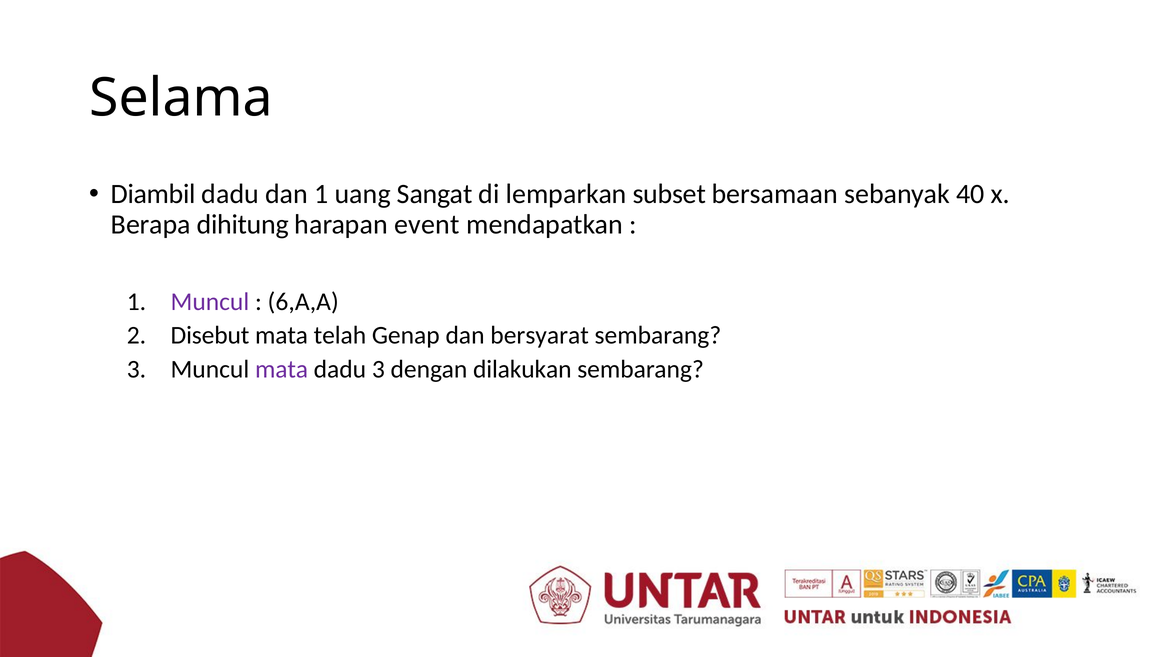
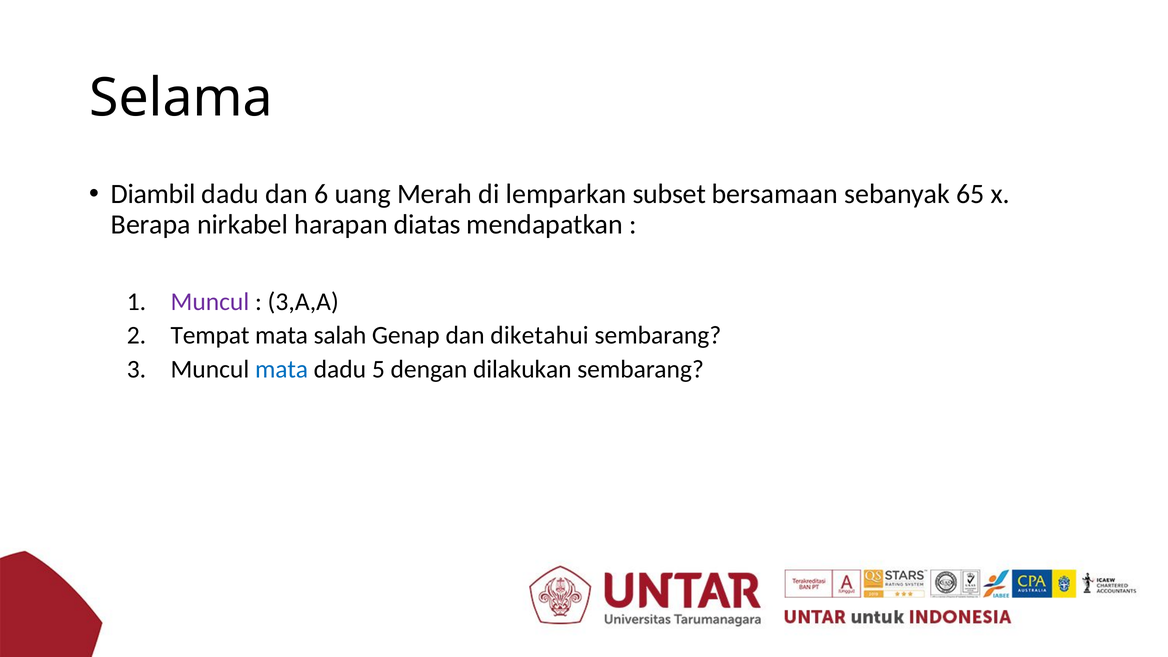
dan 1: 1 -> 6 (321, 194)
Sangat: Sangat -> Merah (435, 194)
40: 40 -> 65 (970, 194)
dihitung: dihitung -> nirkabel (243, 224)
event: event -> diatas (427, 224)
6,A,A: 6,A,A -> 3,A,A (303, 302)
Disebut: Disebut -> Tempat (210, 335)
telah: telah -> salah (340, 335)
bersyarat: bersyarat -> diketahui (540, 335)
mata colour: purple -> blue (282, 369)
dadu 3: 3 -> 5 (378, 369)
